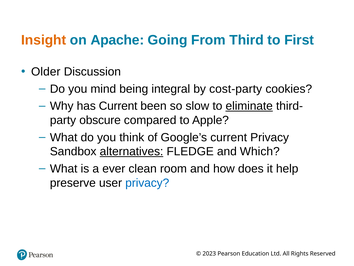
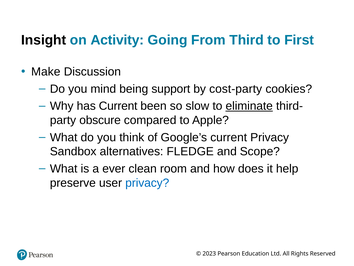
Insight colour: orange -> black (44, 40)
Apache: Apache -> Activity (117, 40)
Older: Older -> Make (46, 72)
integral: integral -> support (171, 89)
alternatives underline: present -> none (132, 151)
Which: Which -> Scope (260, 151)
